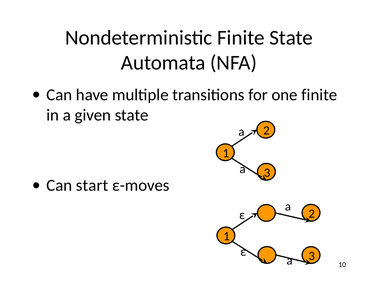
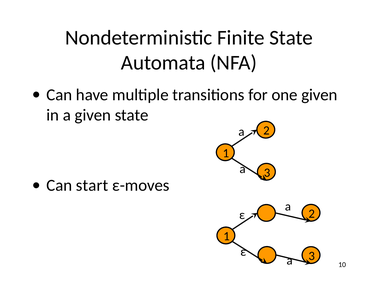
one finite: finite -> given (319, 95)
